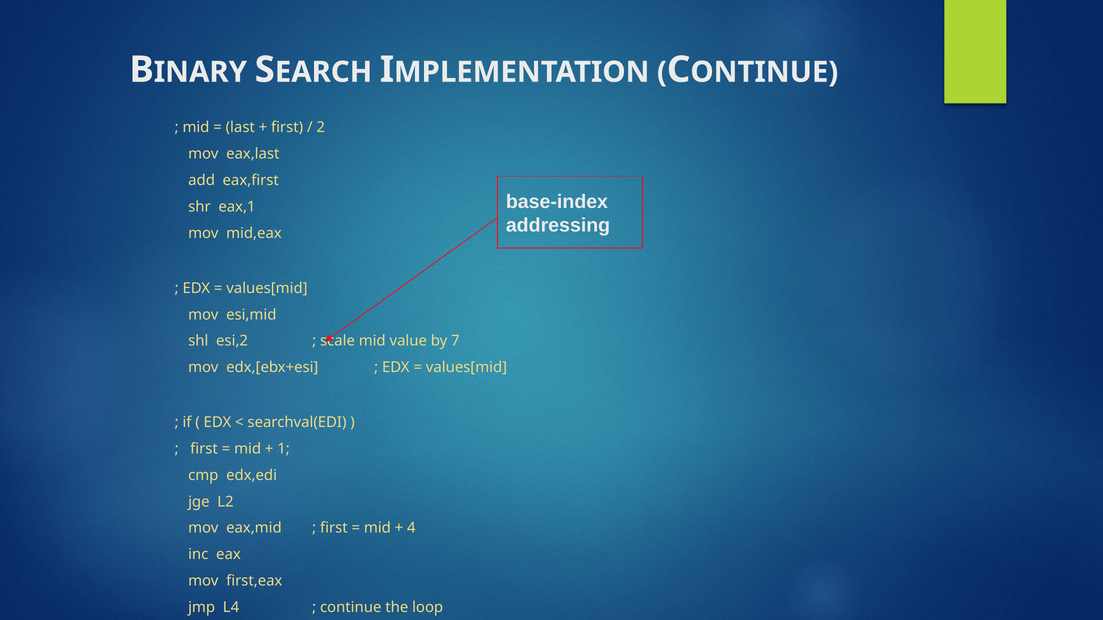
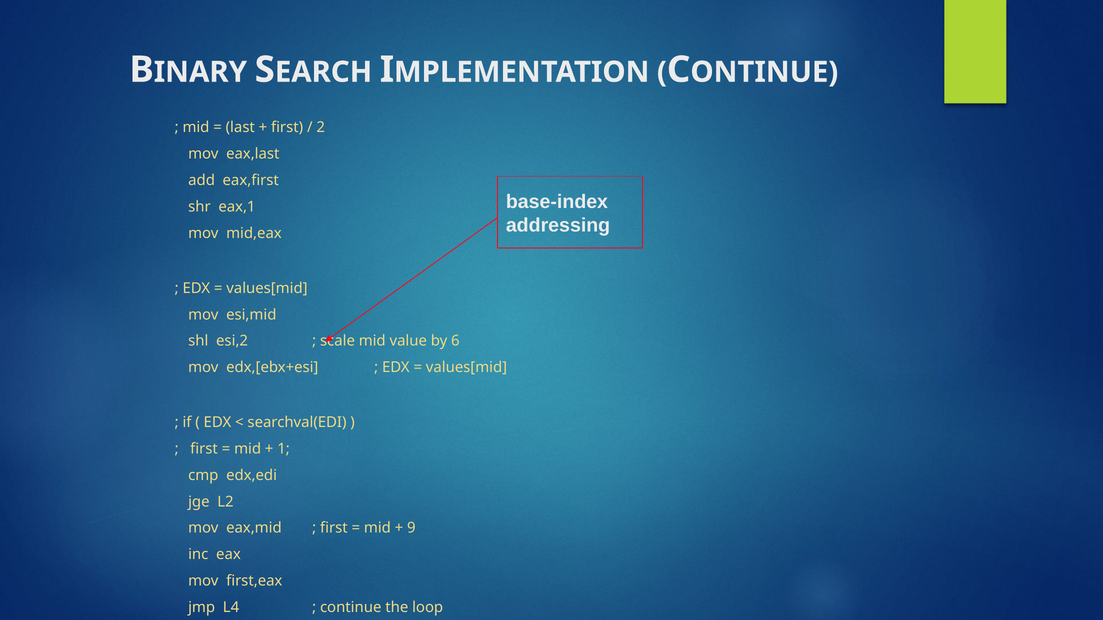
7: 7 -> 6 (455, 341)
4: 4 -> 9 (411, 528)
